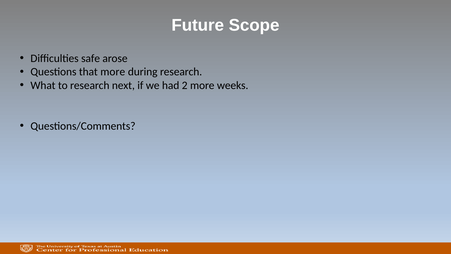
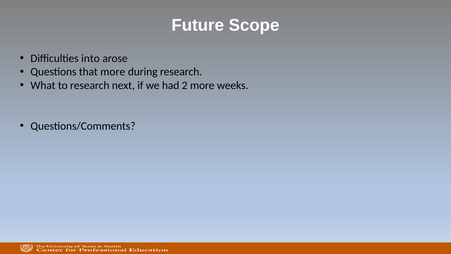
safe: safe -> into (90, 58)
